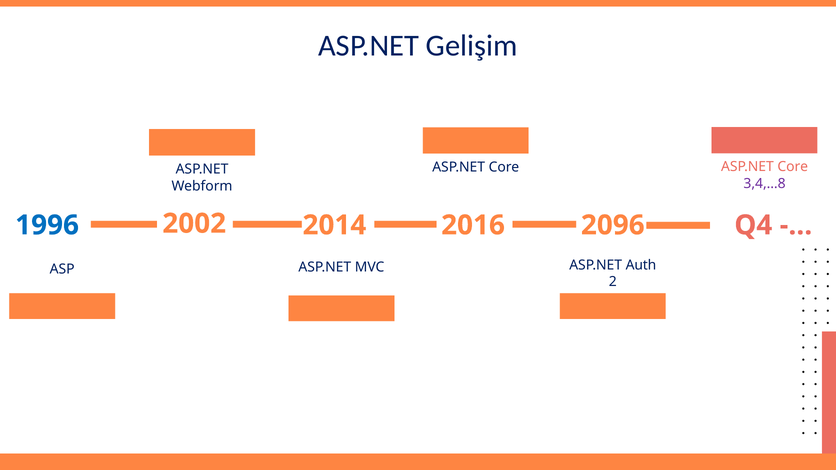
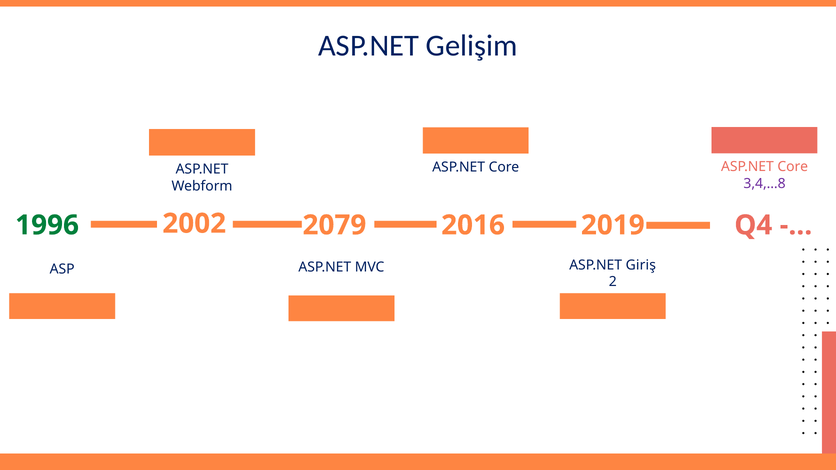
1996 colour: blue -> green (47, 225)
2014: 2014 -> 2079 (334, 225)
2096: 2096 -> 2019 (613, 225)
Auth: Auth -> Giriş (641, 265)
